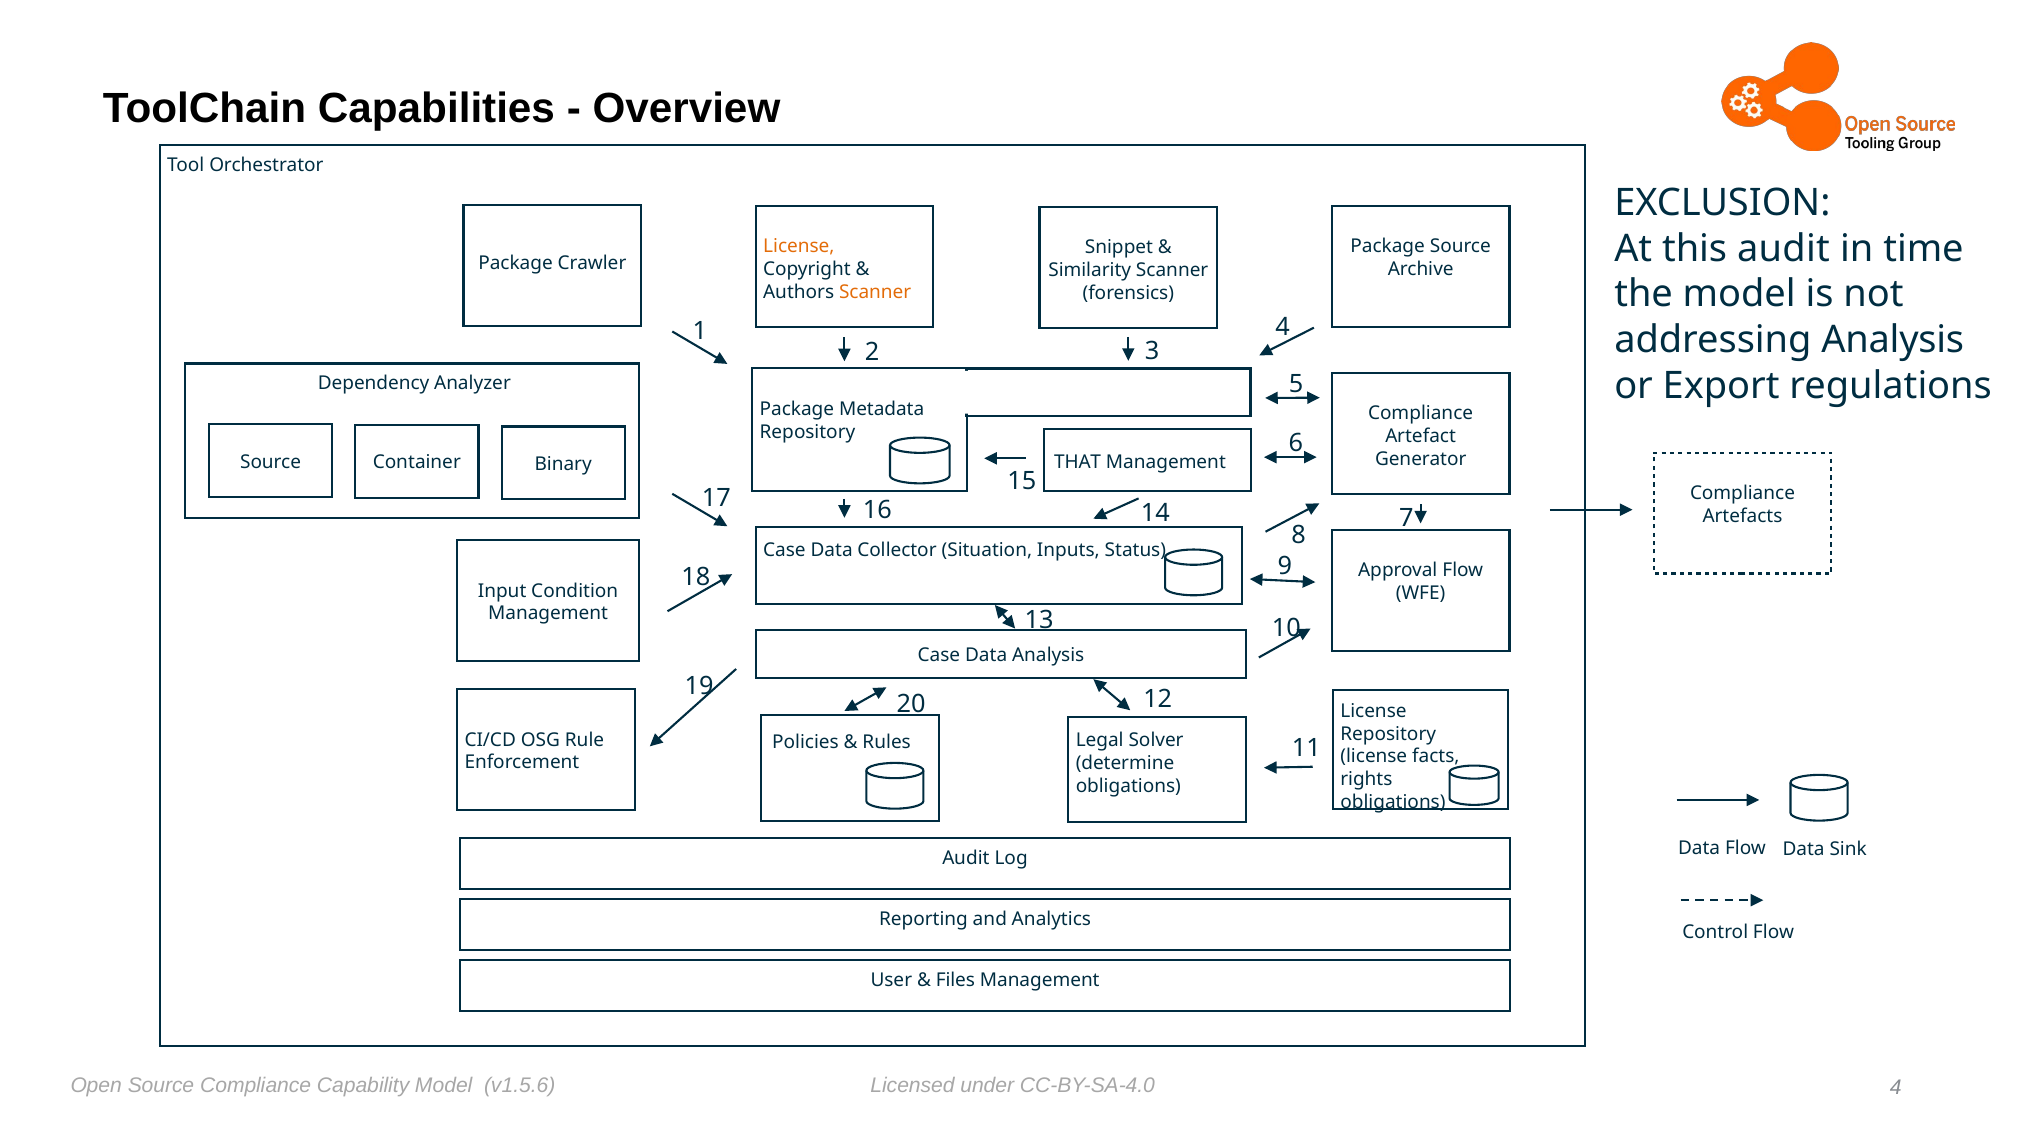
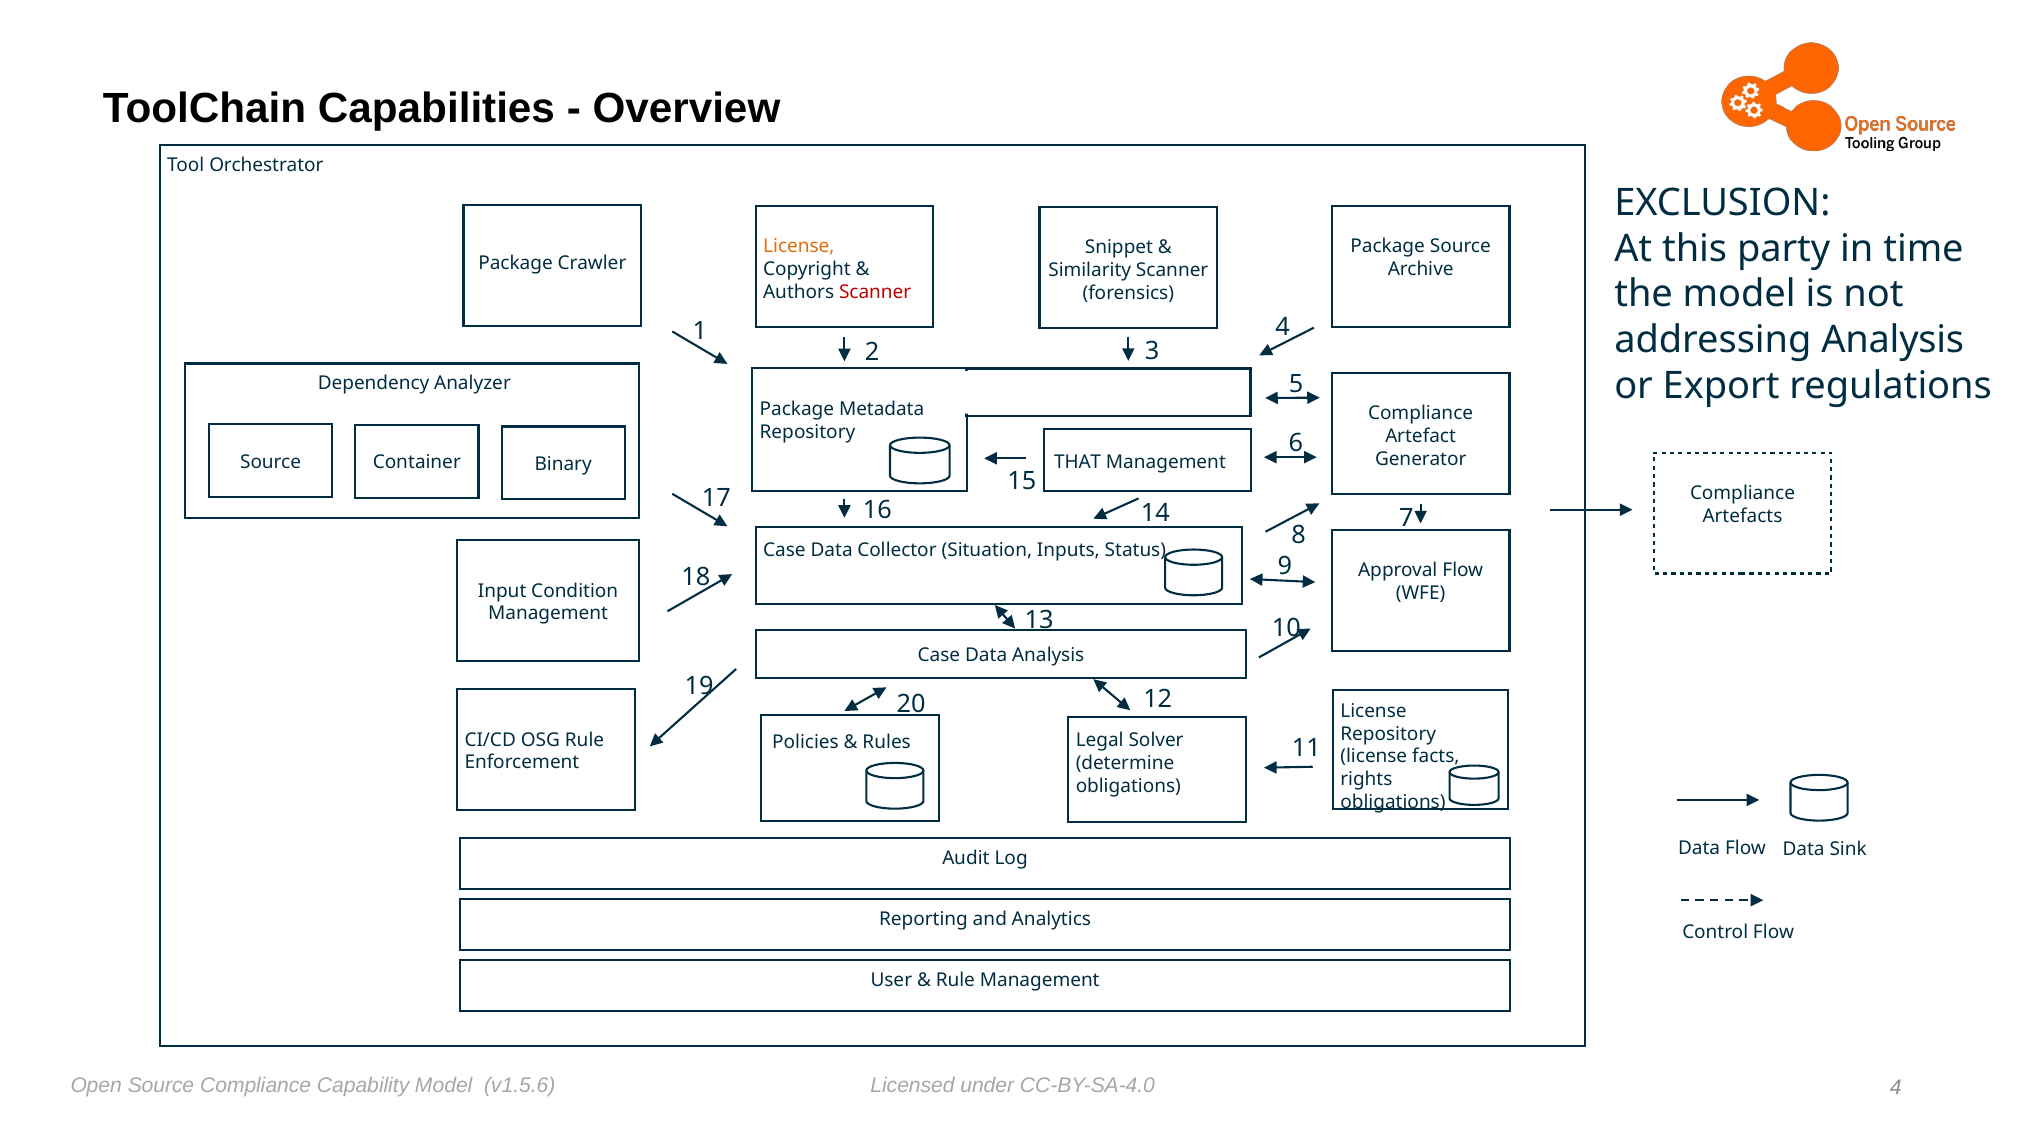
this audit: audit -> party (1784, 249)
Scanner colour: orange -> red (875, 292)
Files: Files -> Rule (955, 980)
